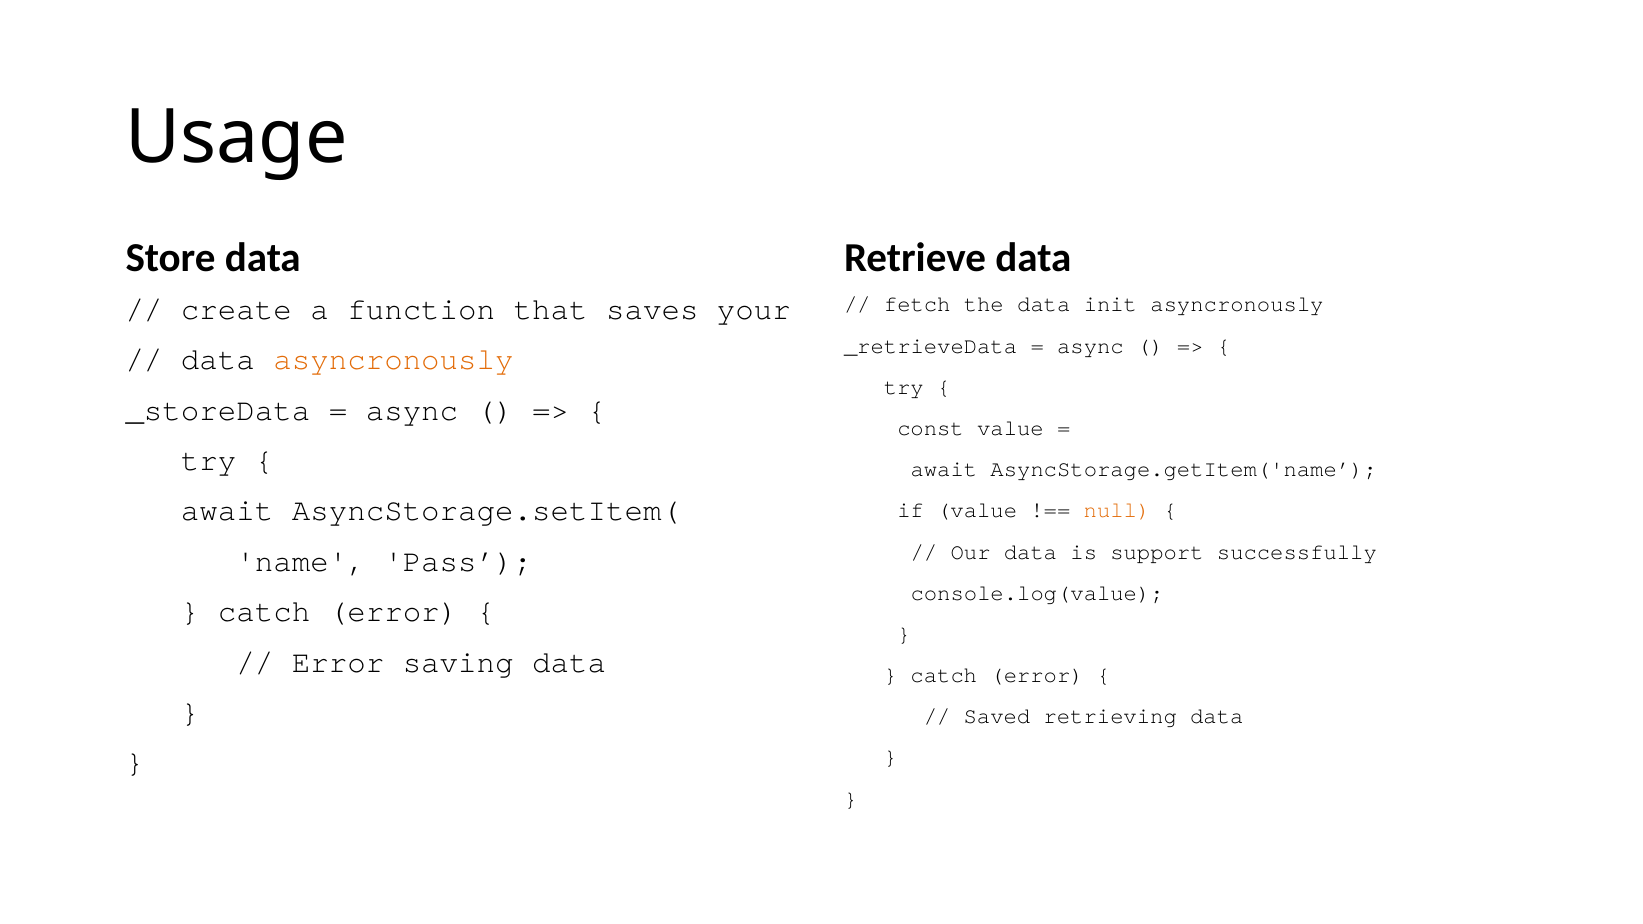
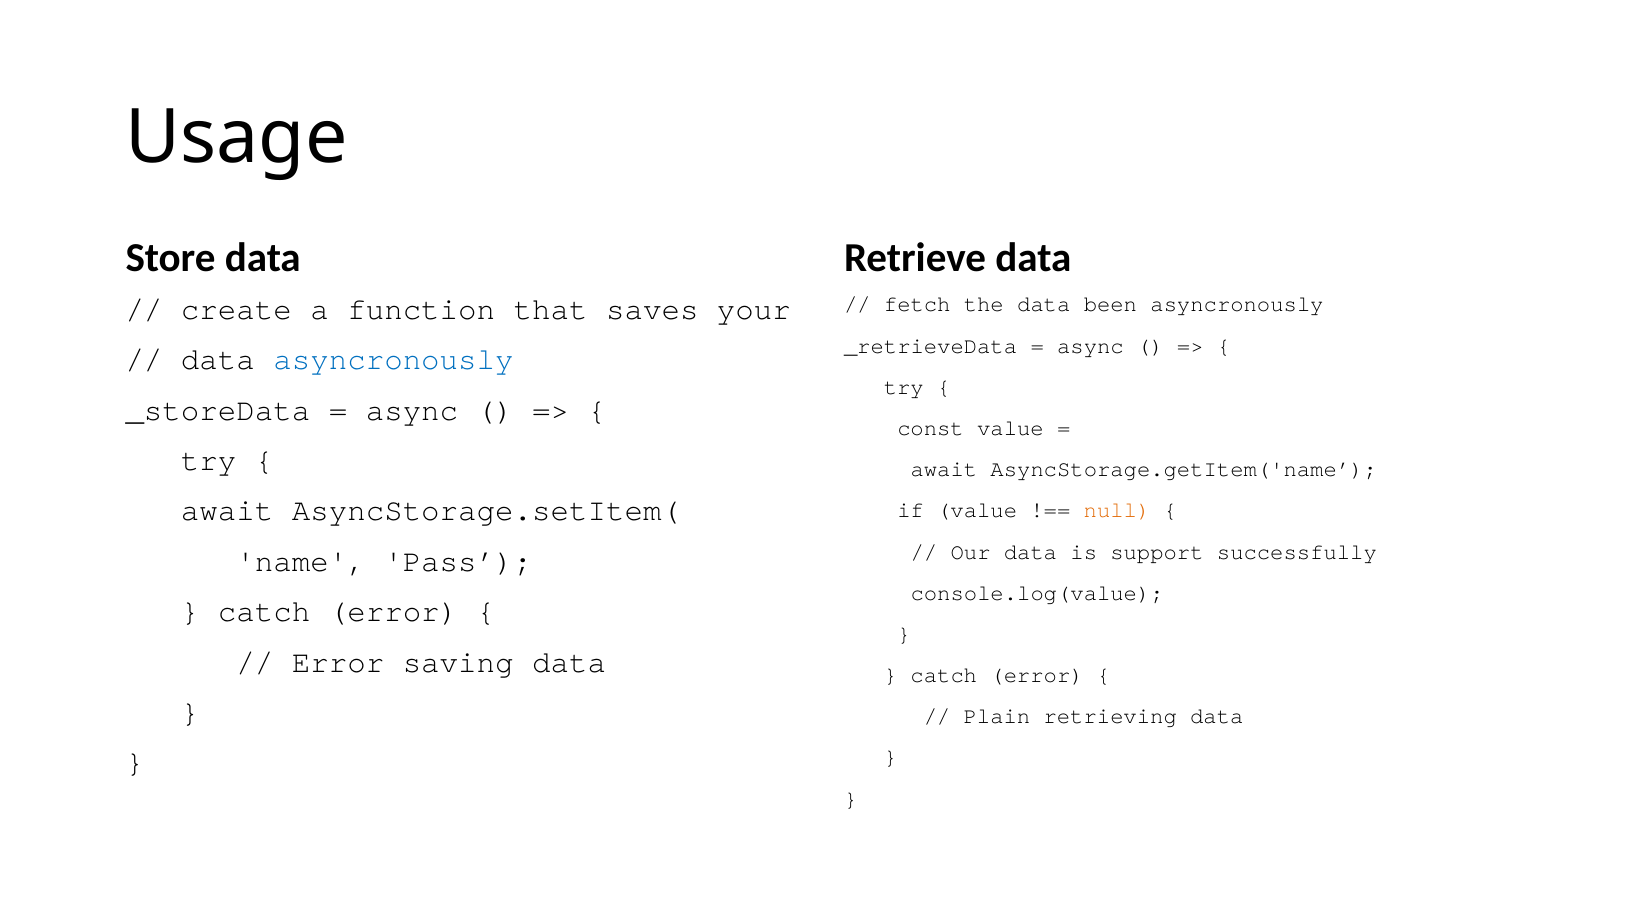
init: init -> been (1110, 305)
asyncronously colour: orange -> blue (394, 360)
Saved: Saved -> Plain (997, 717)
